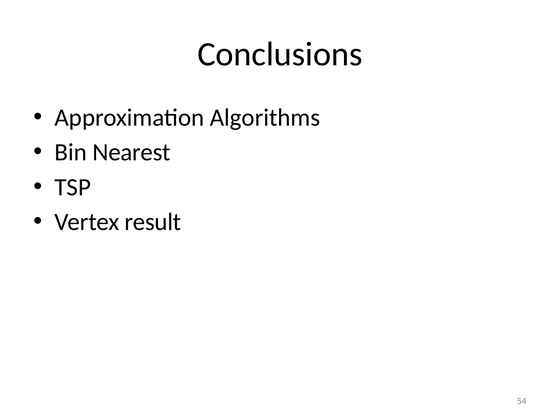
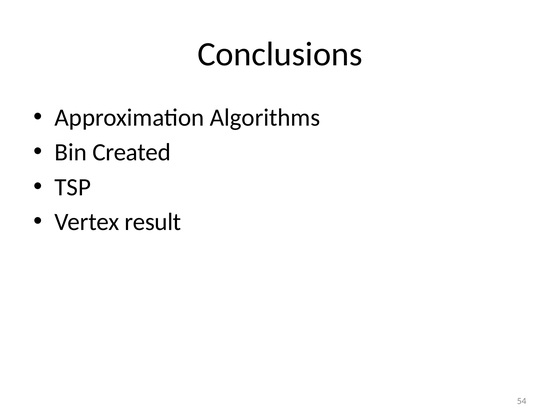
Nearest: Nearest -> Created (132, 152)
